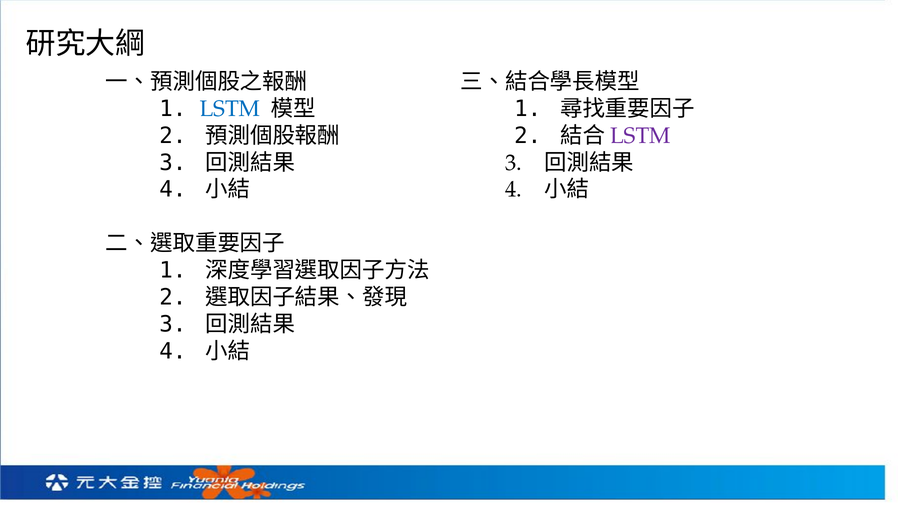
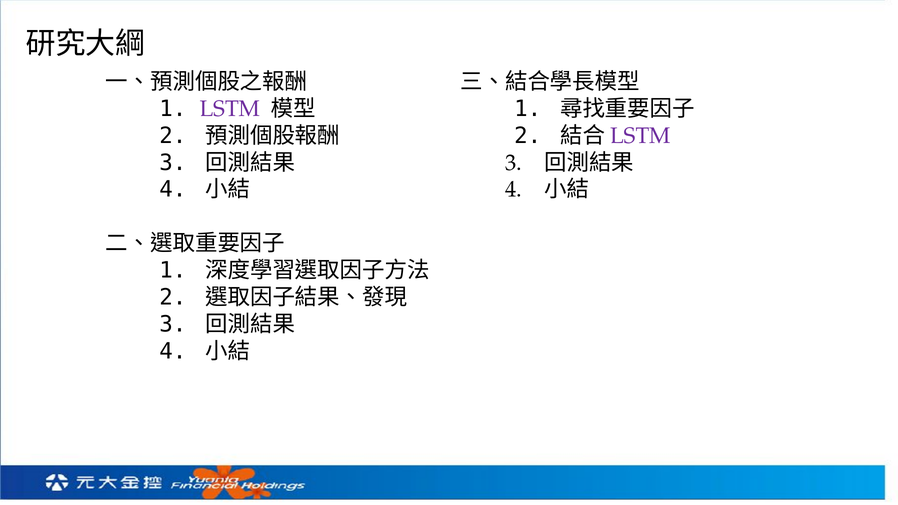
LSTM colour: blue -> purple (230, 109)
